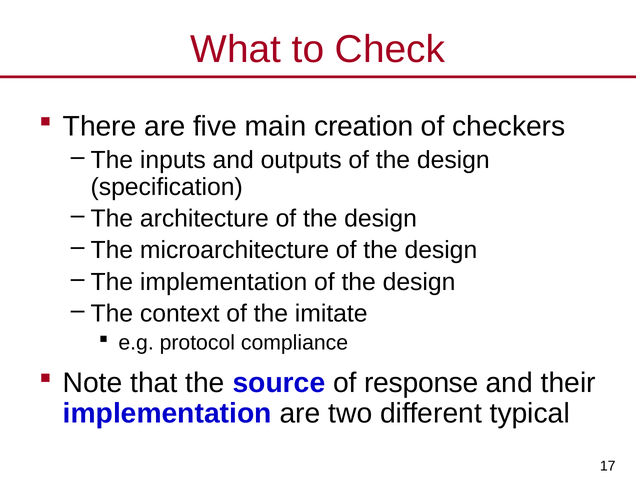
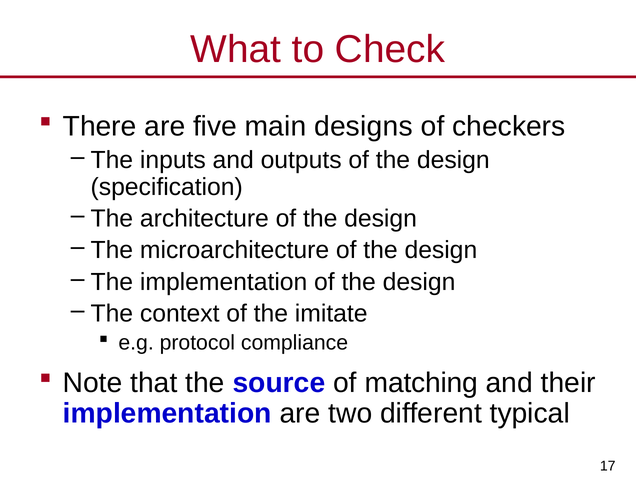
creation: creation -> designs (363, 127)
response: response -> matching (421, 383)
